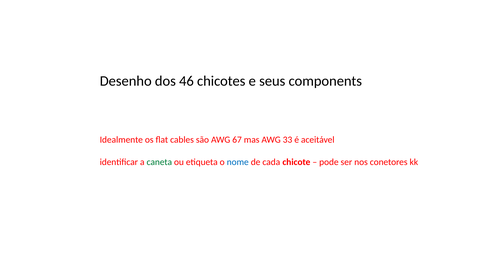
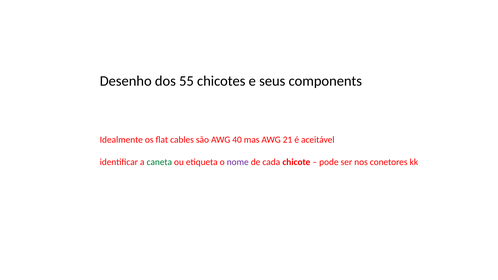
46: 46 -> 55 (186, 81)
67: 67 -> 40 (237, 140)
33: 33 -> 21 (288, 140)
nome colour: blue -> purple (238, 162)
